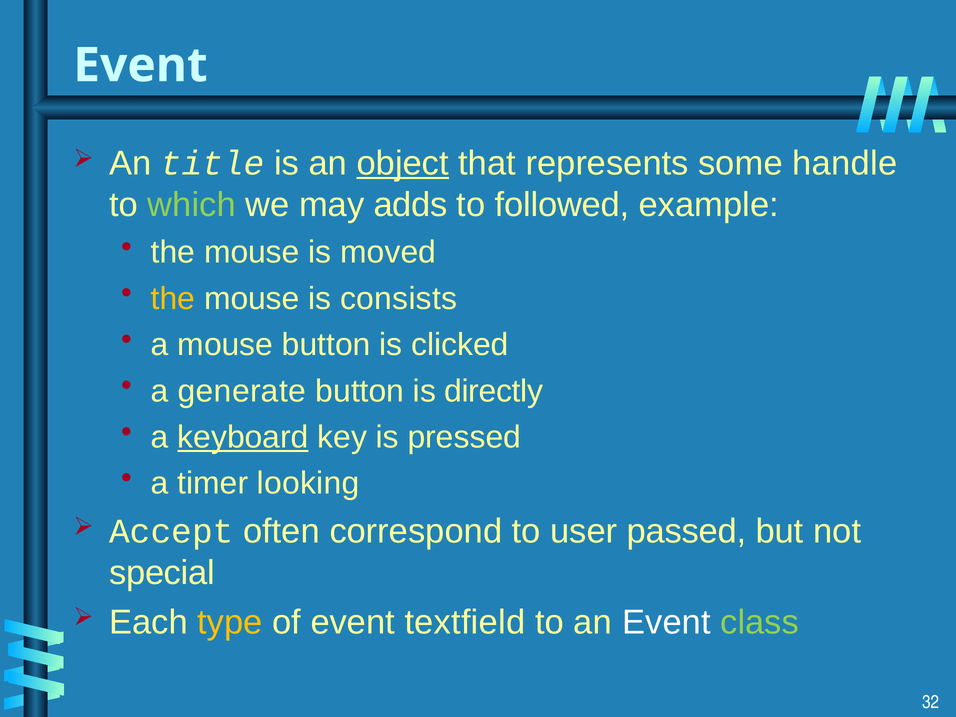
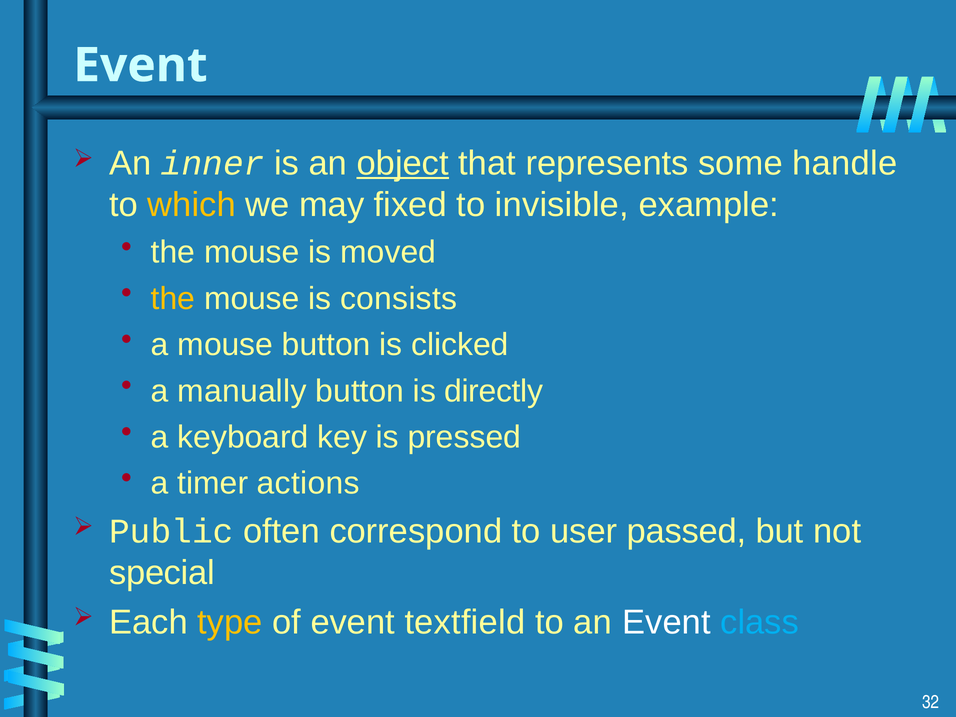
title: title -> inner (213, 163)
which colour: light green -> yellow (192, 205)
adds: adds -> fixed (410, 205)
followed: followed -> invisible (562, 205)
generate: generate -> manually (242, 391)
keyboard underline: present -> none (243, 437)
looking: looking -> actions (308, 483)
Accept: Accept -> Public (171, 531)
class colour: light green -> light blue (760, 622)
